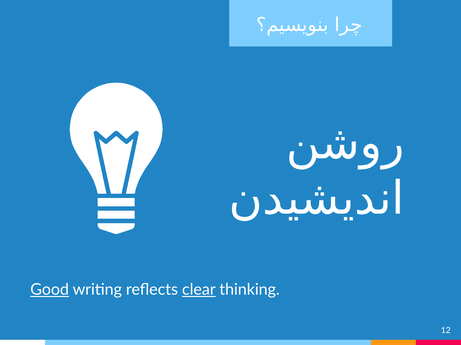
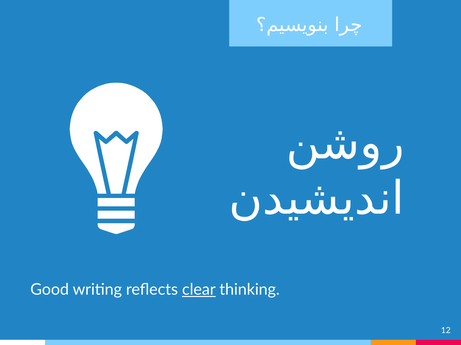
Good underline: present -> none (50, 290)
